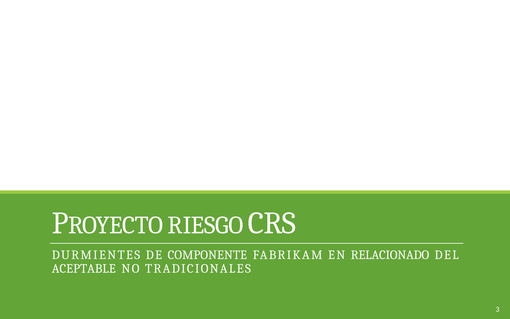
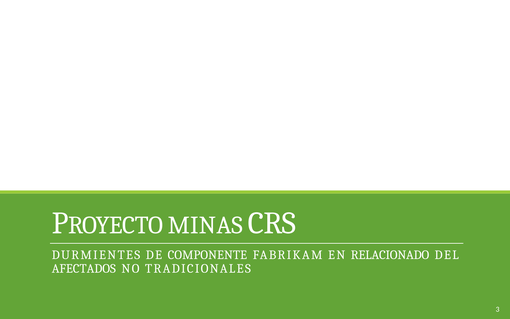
RIESGO: RIESGO -> MINAS (205, 225)
ACEPTABLE: ACEPTABLE -> AFECTADOS (84, 269)
